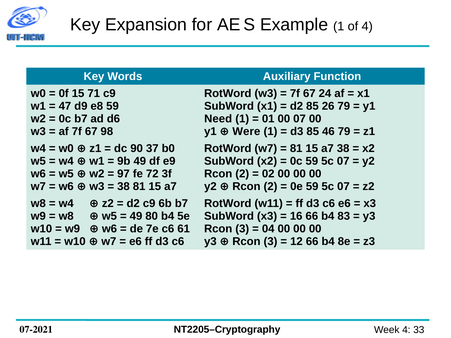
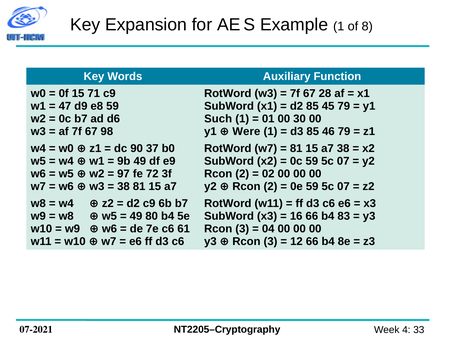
of 4: 4 -> 8 (367, 26)
24: 24 -> 28 (325, 94)
26: 26 -> 45 (328, 106)
Need: Need -> Such (218, 119)
00 07: 07 -> 30 (300, 119)
